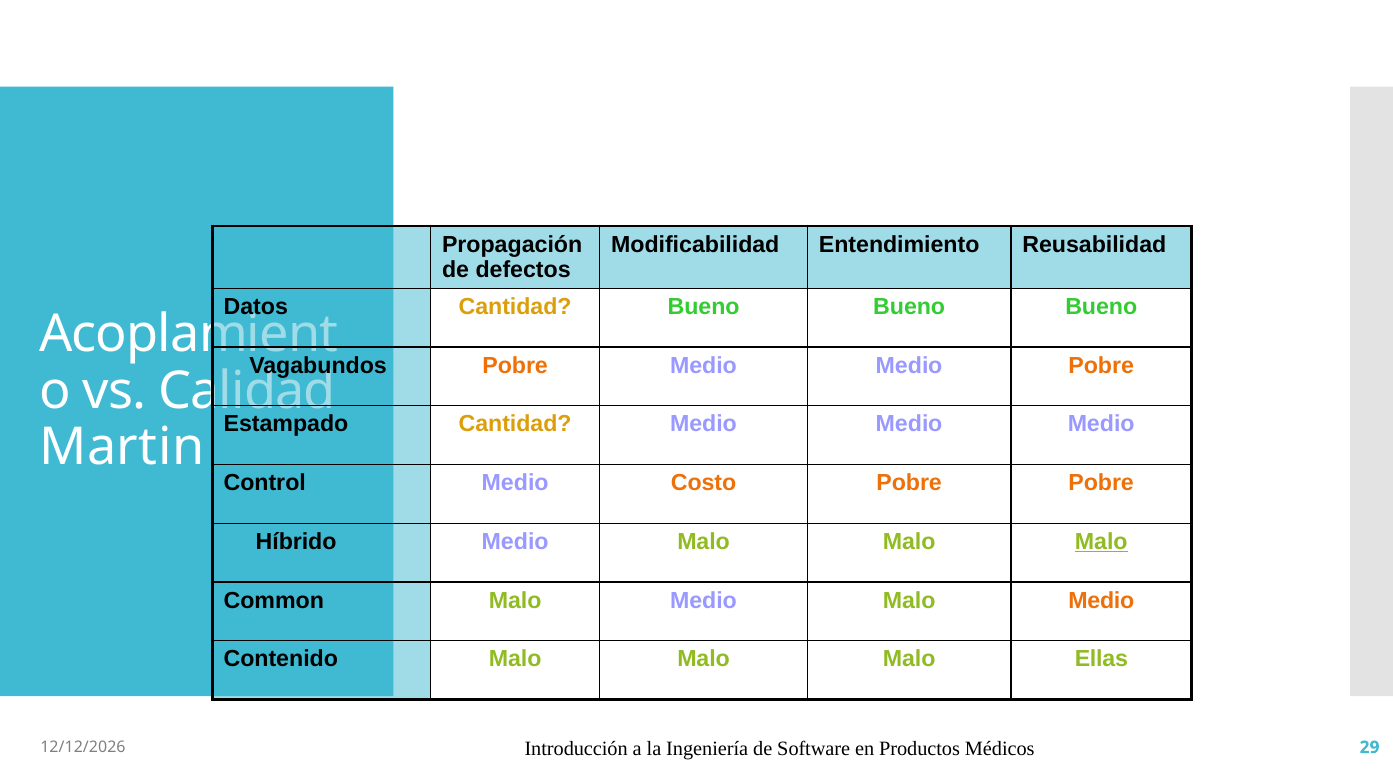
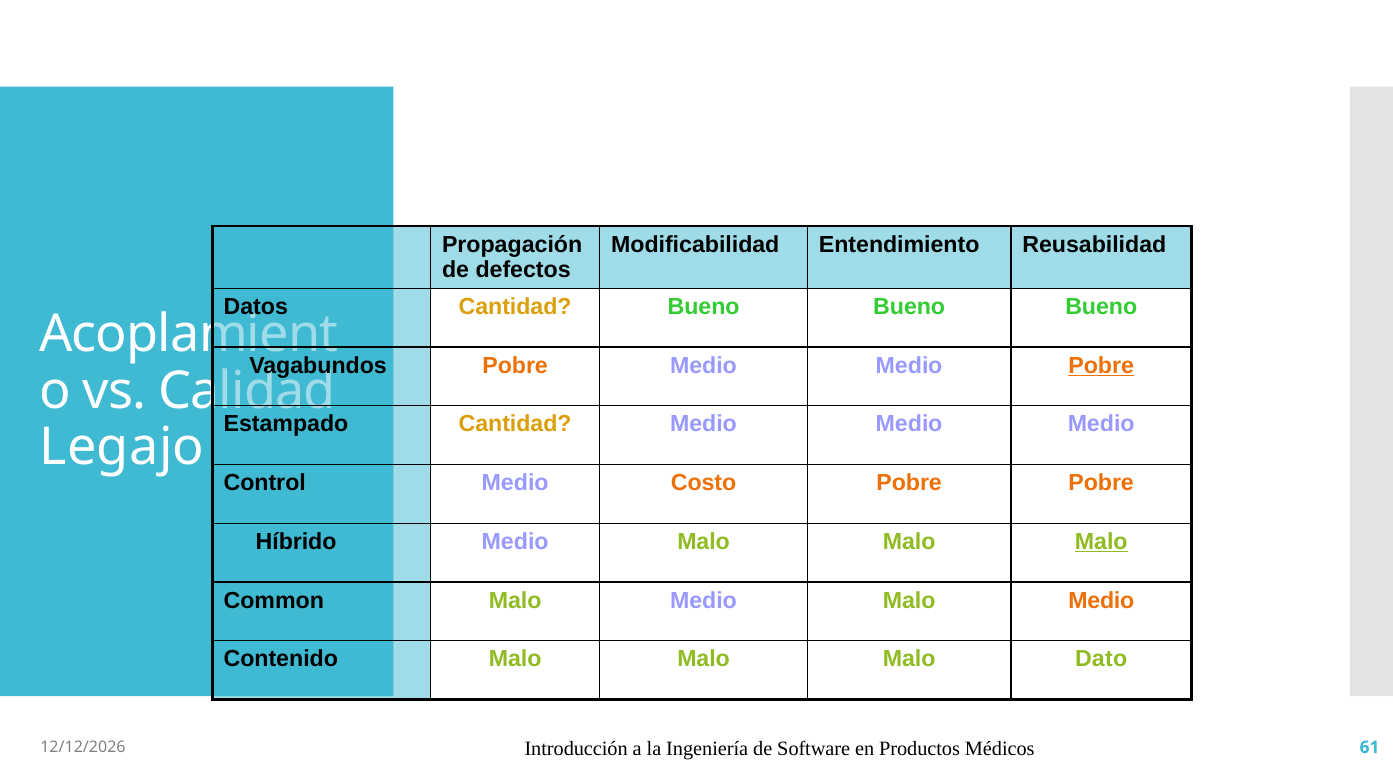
Pobre underline: none -> present (1101, 365)
Martin: Martin -> Legajo (122, 447)
Ellas: Ellas -> Dato (1101, 659)
29: 29 -> 61 (1370, 747)
